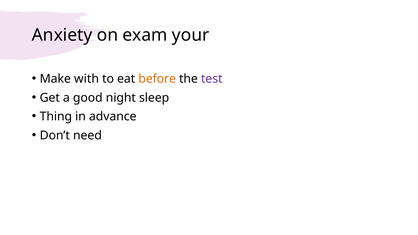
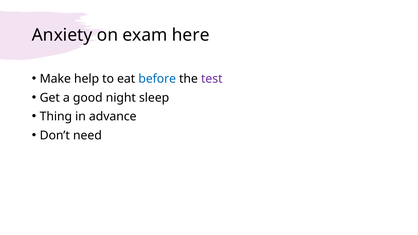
your: your -> here (191, 35)
with: with -> help (87, 79)
before colour: orange -> blue (157, 79)
